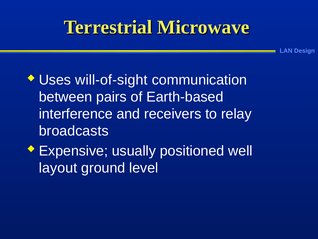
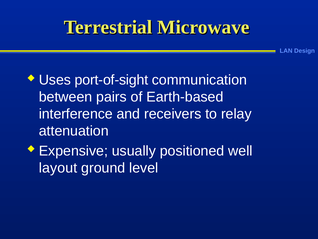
will-of-sight: will-of-sight -> port-of-sight (112, 80)
broadcasts: broadcasts -> attenuation (74, 131)
